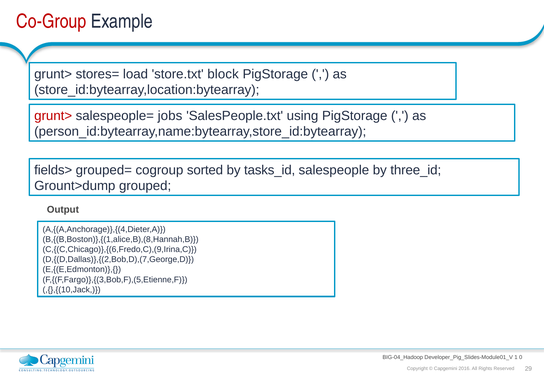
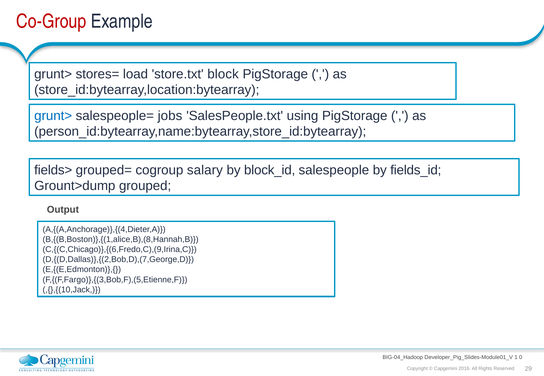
grunt> colour: red -> blue (53, 116)
sorted: sorted -> salary (205, 170)
tasks_id: tasks_id -> block_id (270, 170)
three_id: three_id -> fields_id (416, 170)
